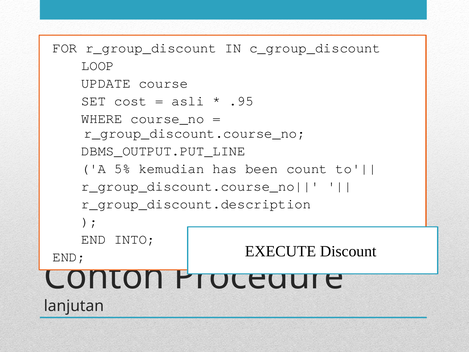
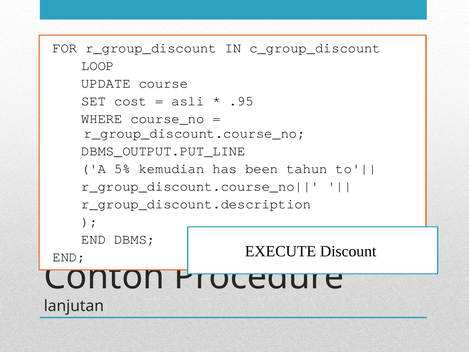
count: count -> tahun (307, 169)
INTO: INTO -> DBMS (135, 239)
